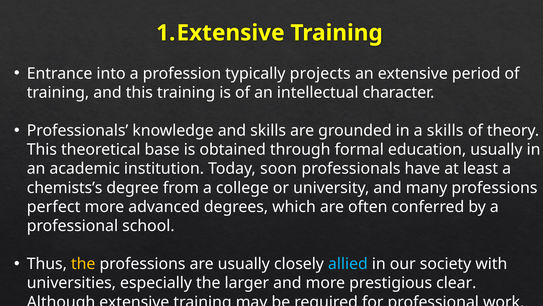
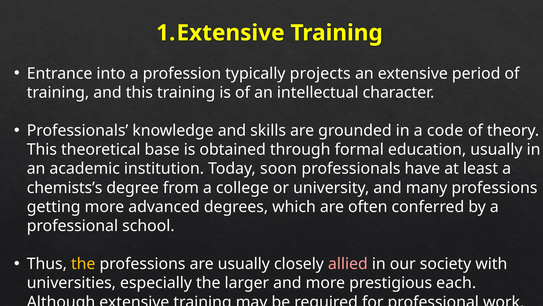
a skills: skills -> code (445, 130)
perfect: perfect -> getting (54, 206)
allied colour: light blue -> pink (348, 264)
clear: clear -> each (456, 283)
